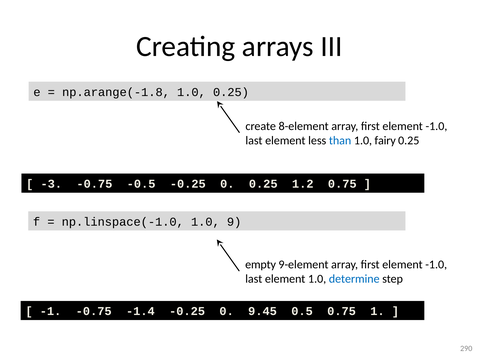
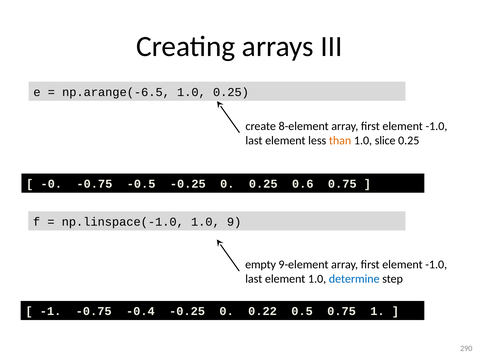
np.arange(-1.8: np.arange(-1.8 -> np.arange(-6.5 (116, 92)
than colour: blue -> orange (340, 140)
fairy: fairy -> slice (385, 140)
-3: -3 -> -0 (51, 184)
1.2: 1.2 -> 0.6 (303, 184)
-1.4: -1.4 -> -0.4 (140, 311)
9.45: 9.45 -> 0.22 (263, 311)
